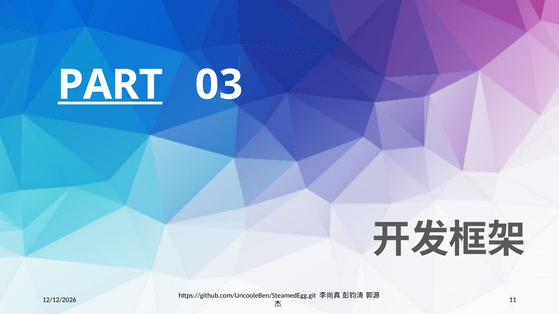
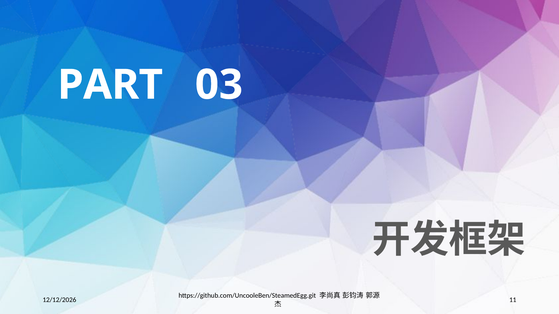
PART underline: present -> none (110, 85)
